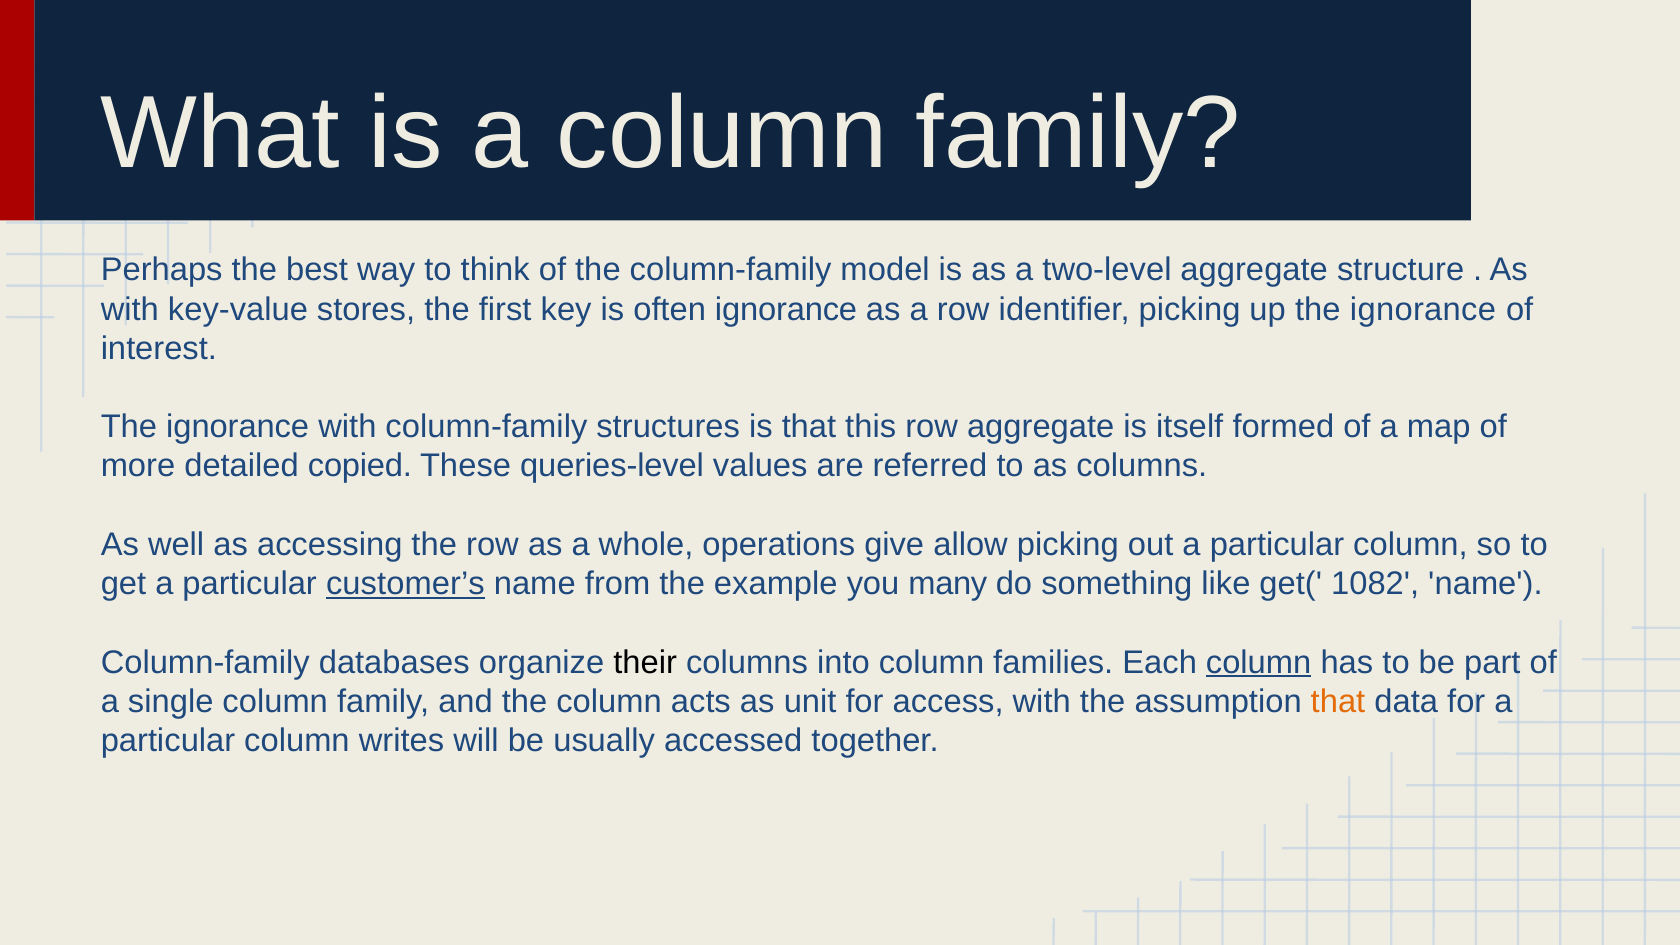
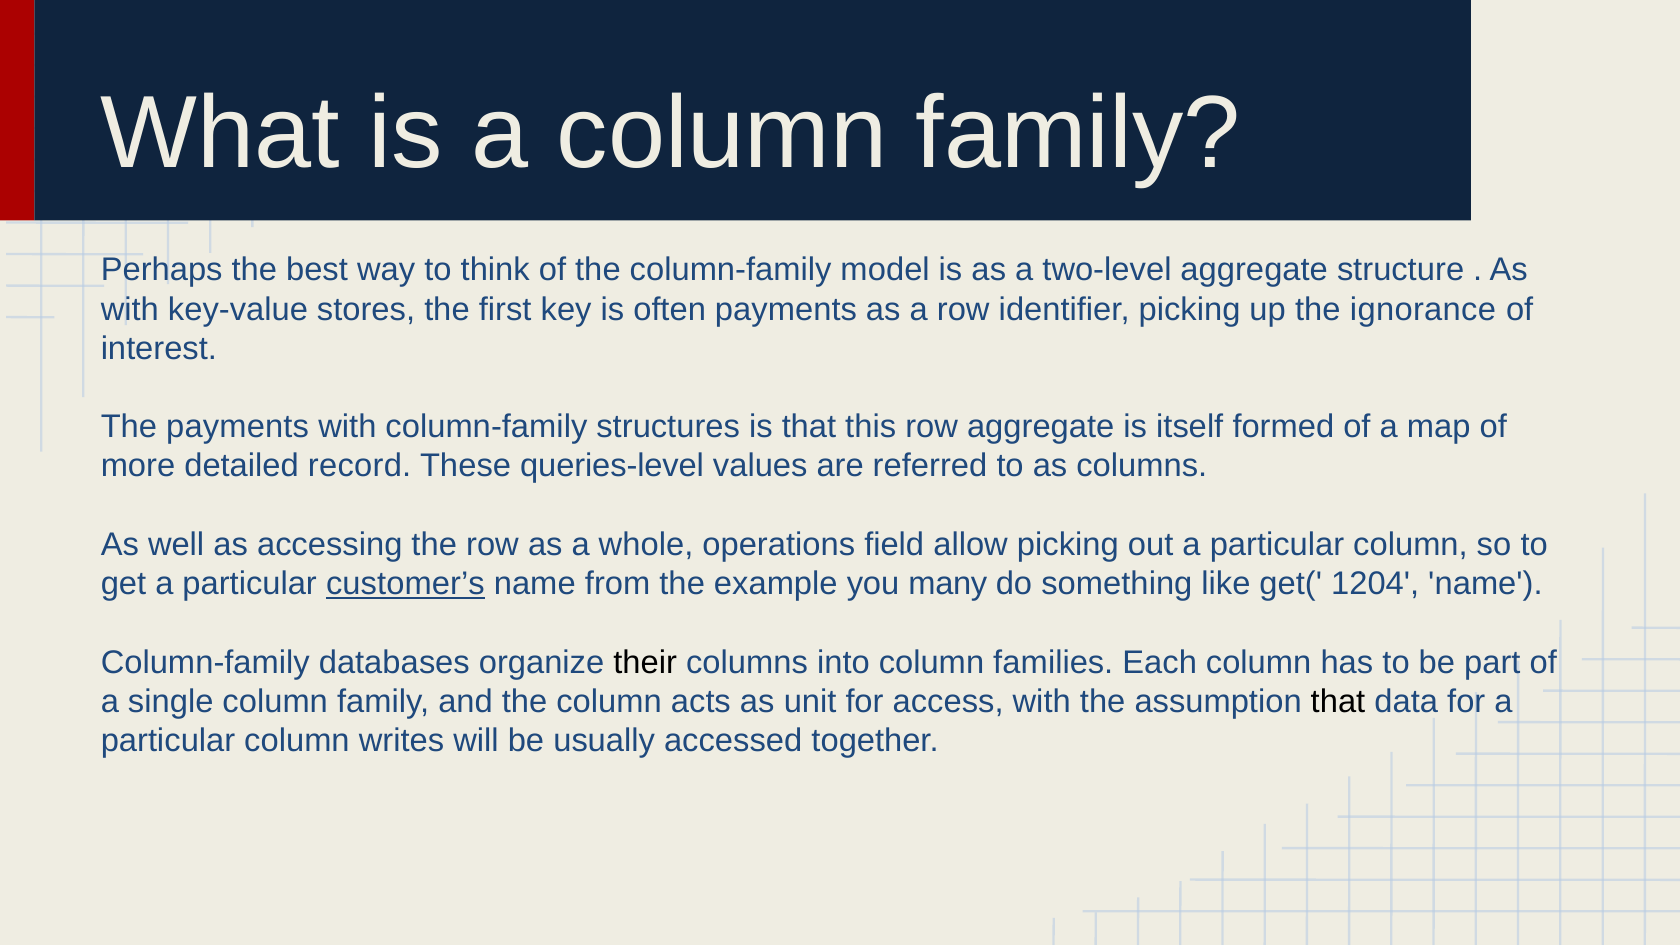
often ignorance: ignorance -> payments (786, 309)
ignorance: ignorance -> payments (238, 427)
copied: copied -> record (360, 466)
give: give -> field (894, 545)
1082: 1082 -> 1204 (1375, 584)
column underline: present -> none (1259, 662)
that colour: orange -> black (1338, 701)
